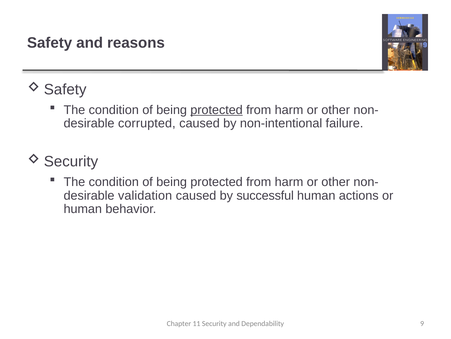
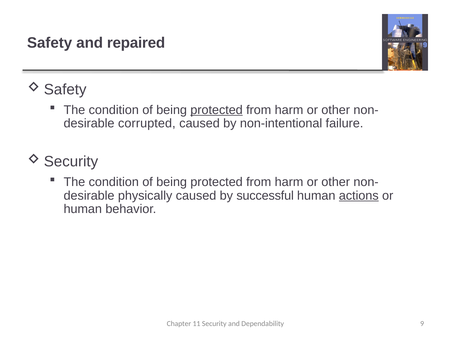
reasons: reasons -> repaired (136, 43)
validation: validation -> physically (145, 195)
actions underline: none -> present (359, 195)
